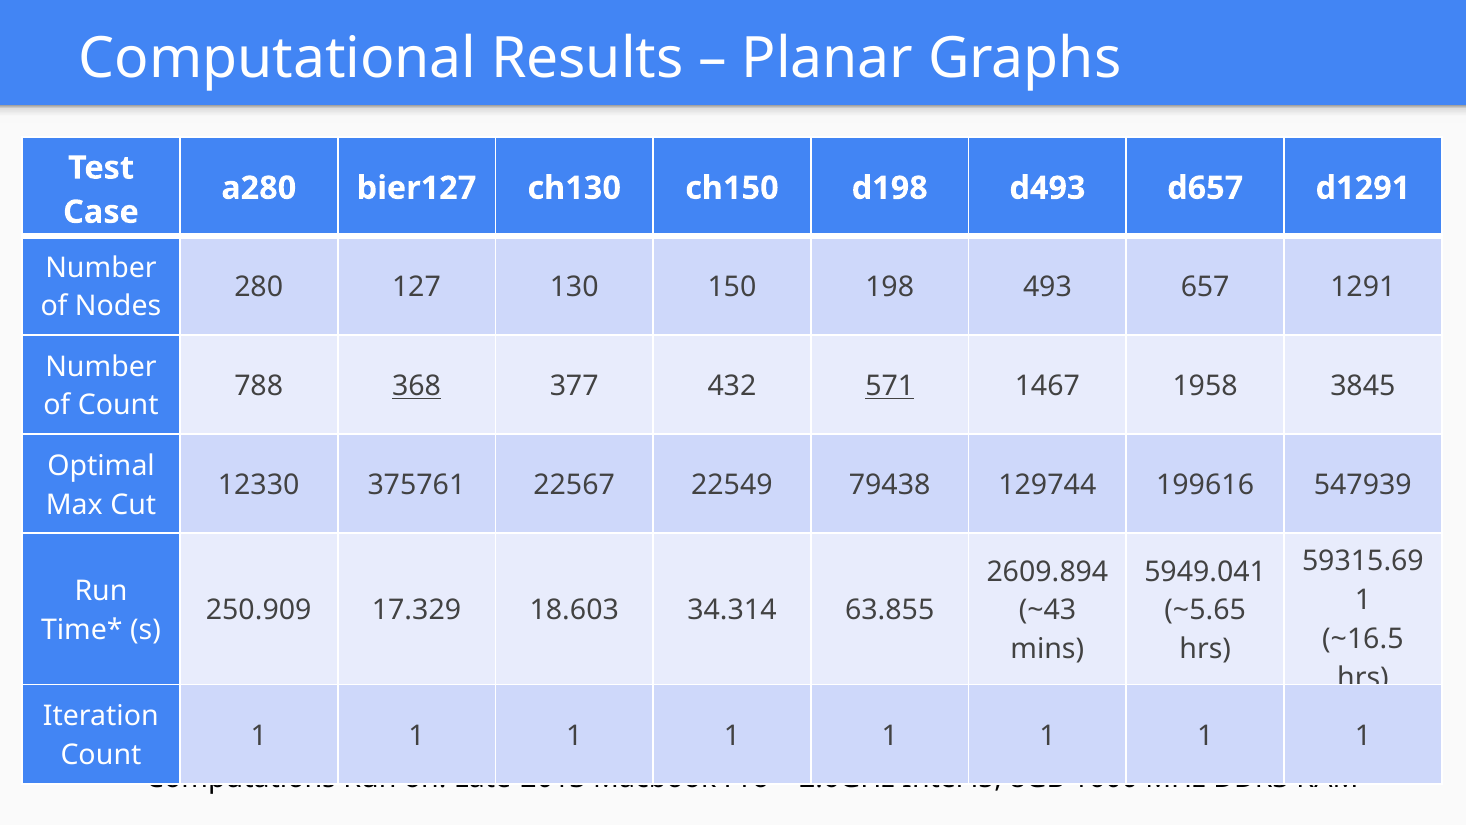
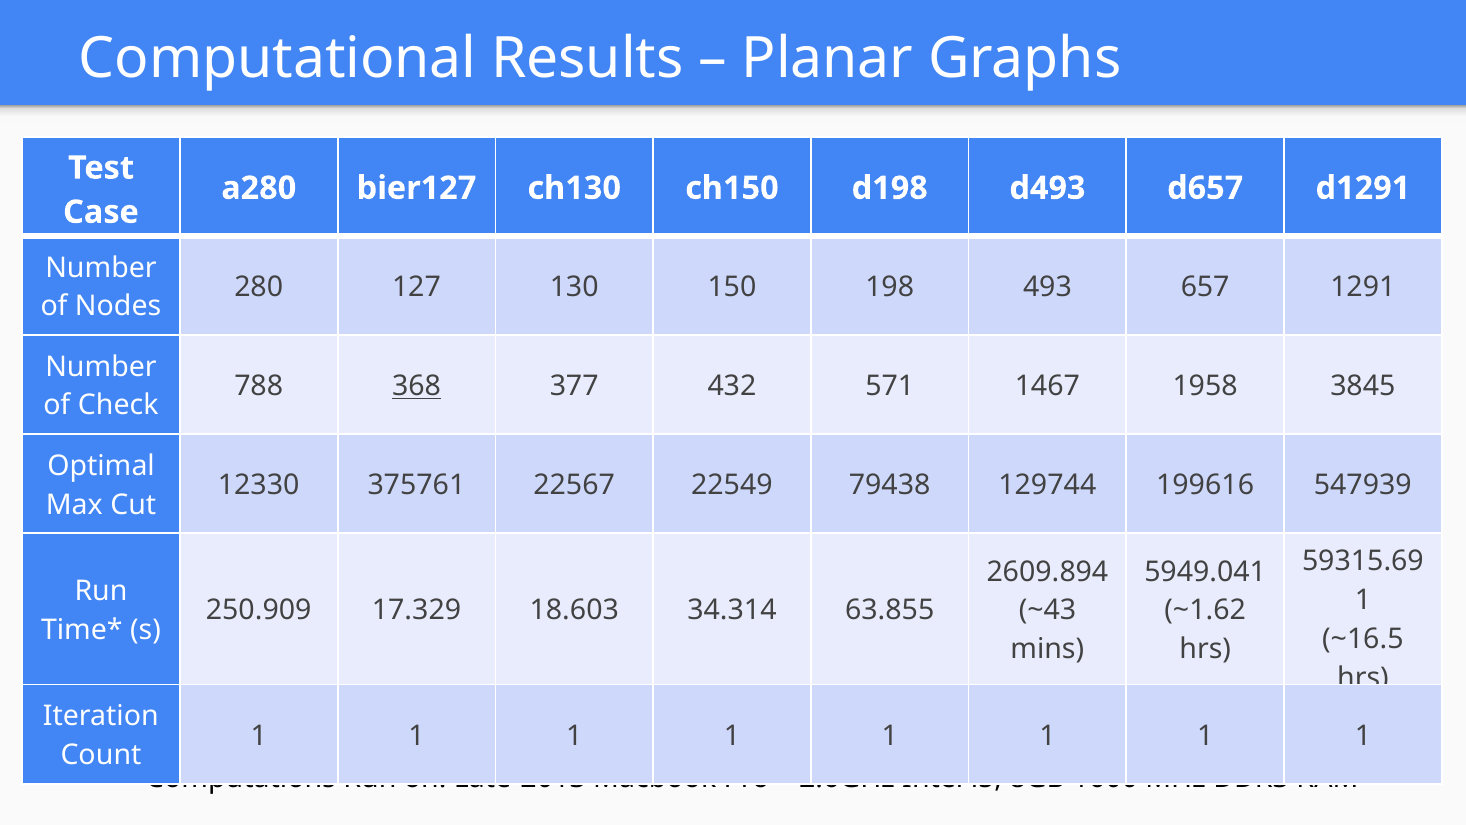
571 underline: present -> none (890, 386)
of Count: Count -> Check (118, 405)
~5.65: ~5.65 -> ~1.62 (1205, 610)
